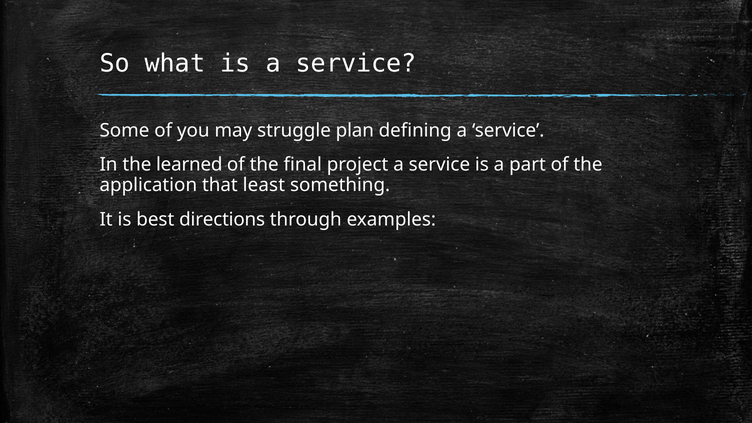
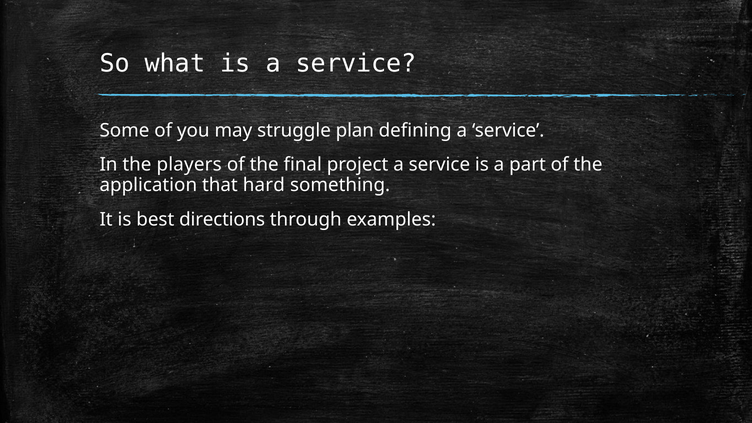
learned: learned -> players (189, 165)
least: least -> hard (264, 185)
